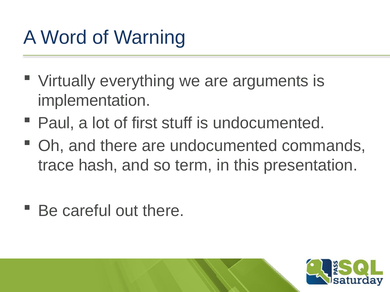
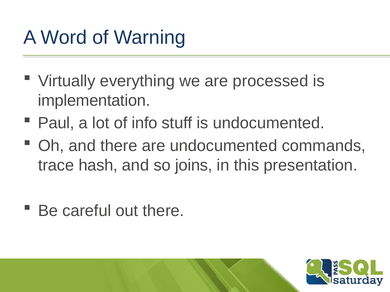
arguments: arguments -> processed (271, 81)
first: first -> info (145, 123)
term: term -> joins (194, 166)
